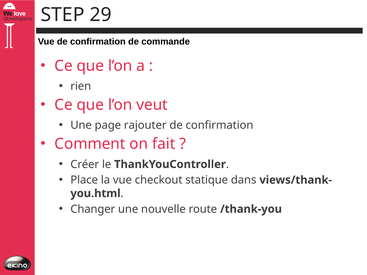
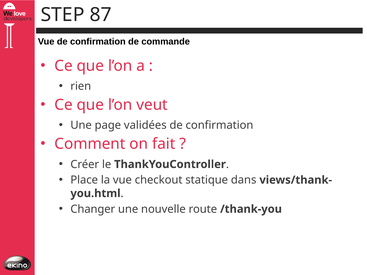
29: 29 -> 87 (101, 15)
rajouter: rajouter -> validées (145, 125)
